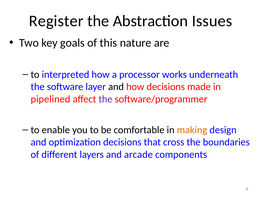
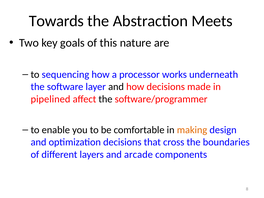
Register: Register -> Towards (56, 21)
Issues: Issues -> Meets (212, 21)
interpreted: interpreted -> sequencing (65, 74)
the colour: purple -> black (105, 99)
